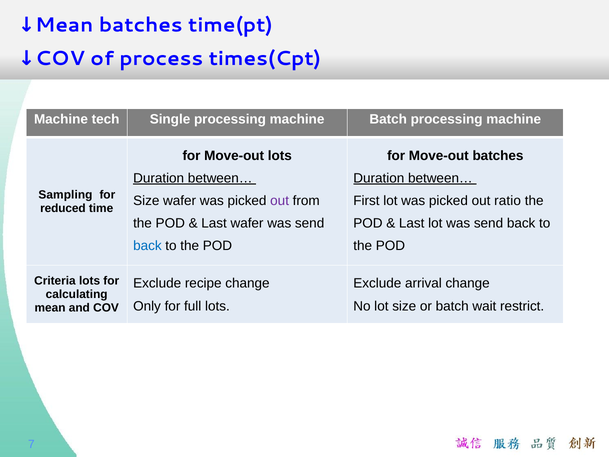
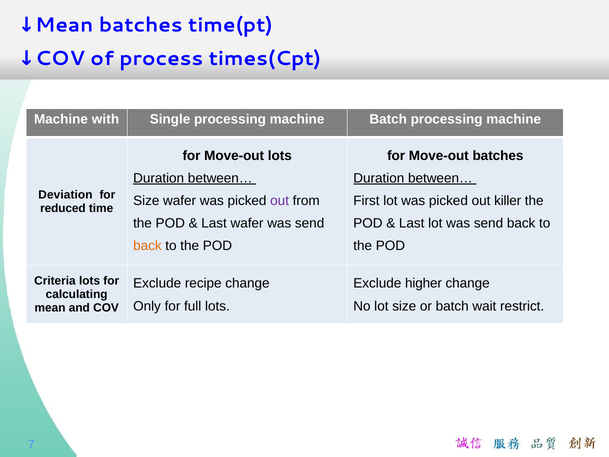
tech: tech -> with (106, 119)
Sampling: Sampling -> Deviation (65, 195)
ratio: ratio -> killer (508, 201)
back colour: blue -> orange (147, 246)
arrival: arrival -> higher (423, 283)
